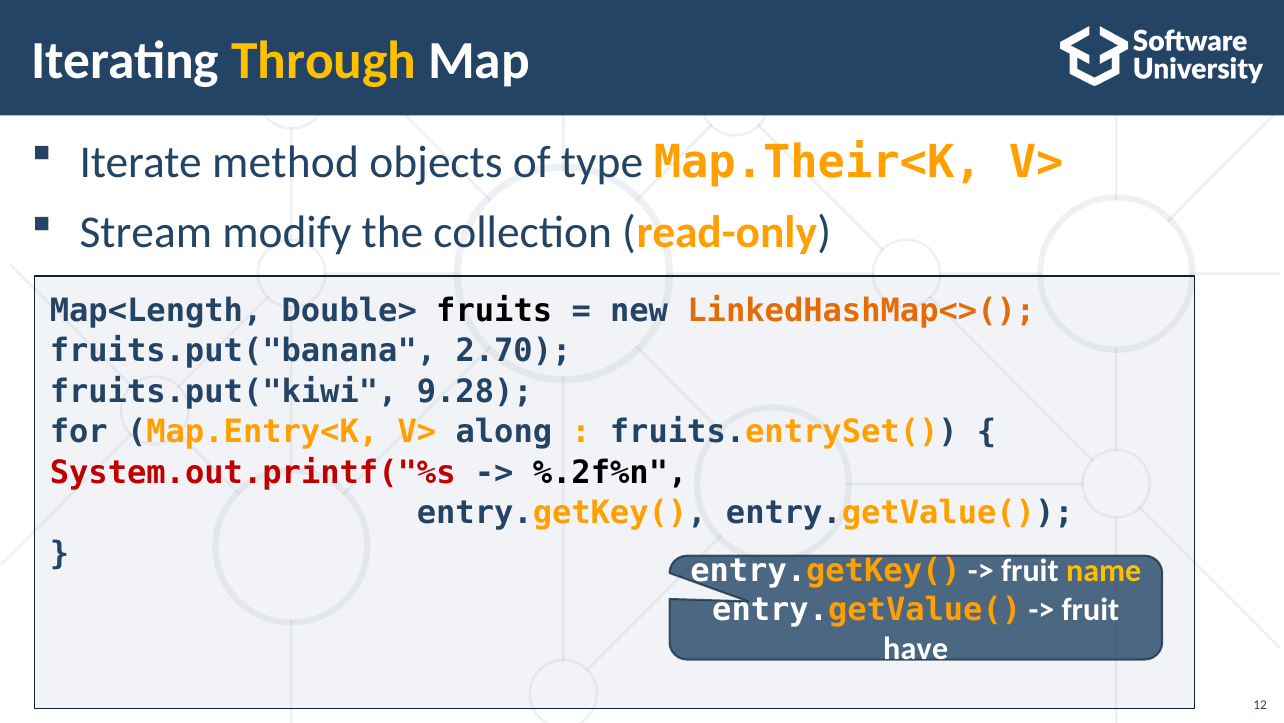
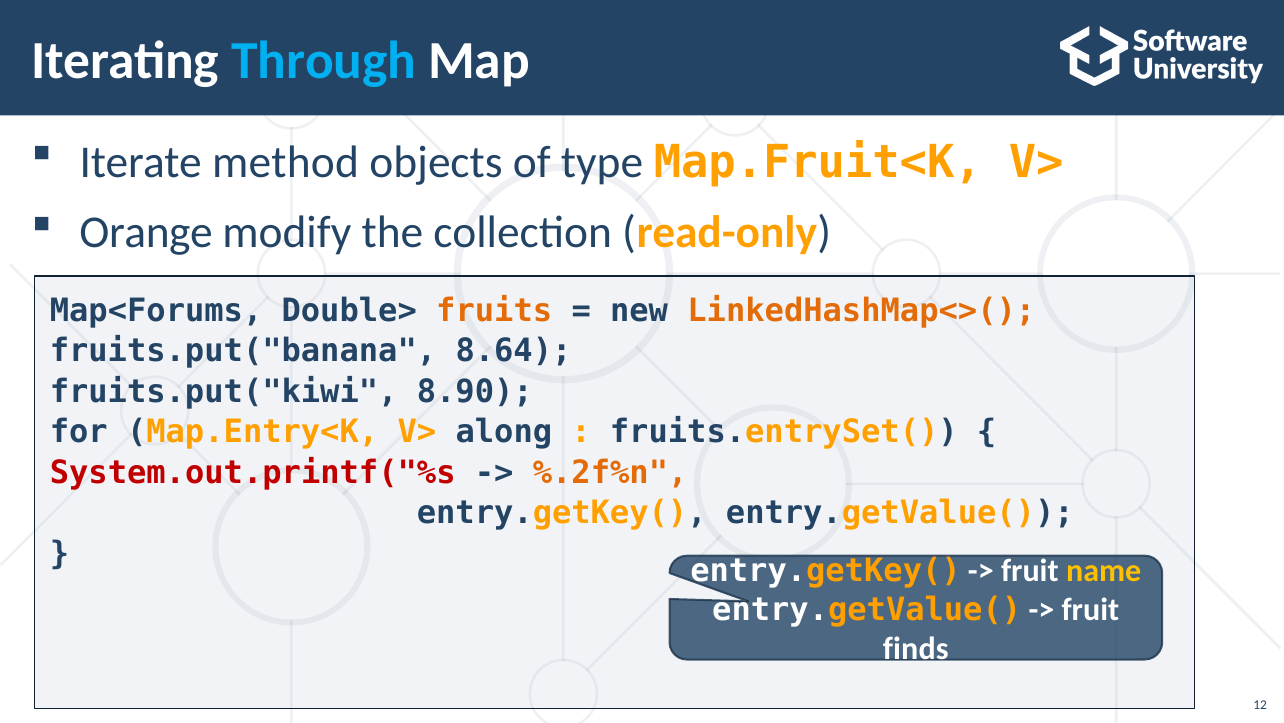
Through colour: yellow -> light blue (324, 61)
Map.Their<K: Map.Their<K -> Map.Fruit<K (818, 162)
Stream: Stream -> Orange (146, 232)
Map<Length: Map<Length -> Map<Forums (156, 311)
fruits colour: black -> orange (494, 311)
2.70: 2.70 -> 8.64 (513, 351)
9.28: 9.28 -> 8.90 (475, 391)
%.2f%n colour: black -> orange (610, 472)
have: have -> finds (916, 648)
